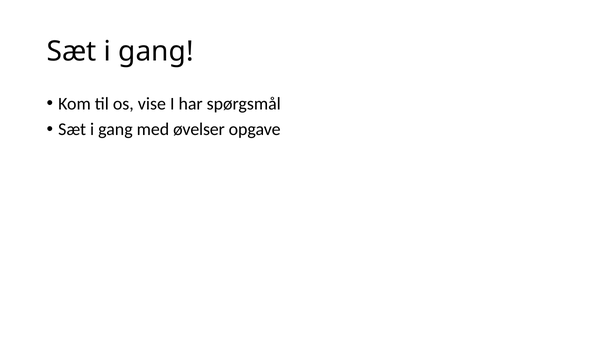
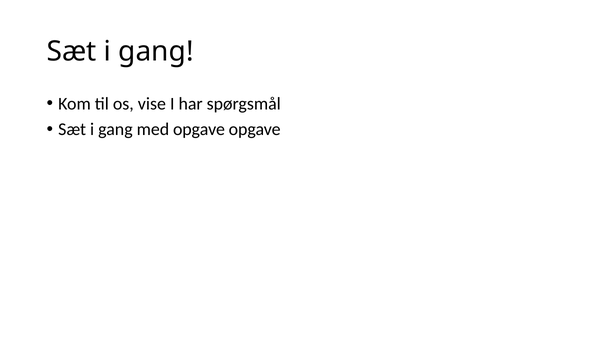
med øvelser: øvelser -> opgave (199, 129)
